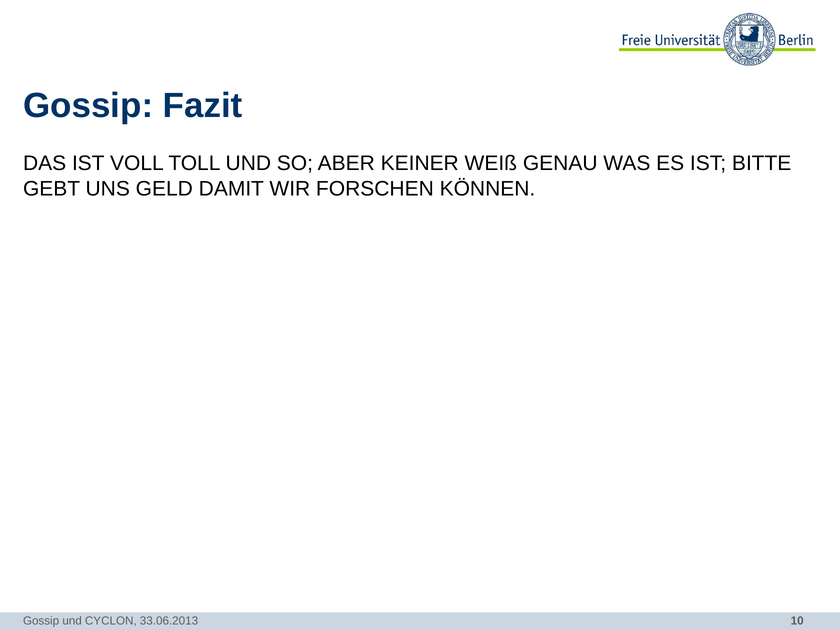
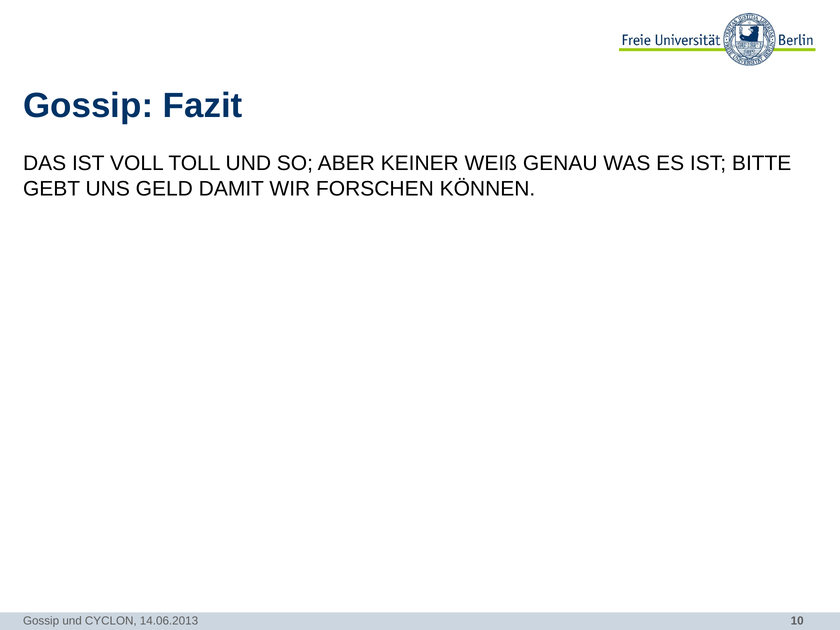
33.06.2013: 33.06.2013 -> 14.06.2013 (169, 621)
